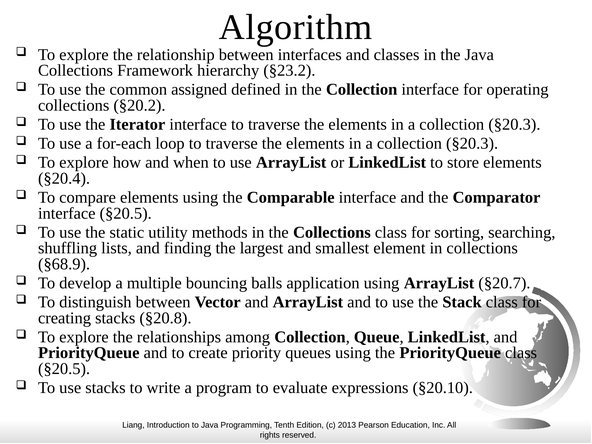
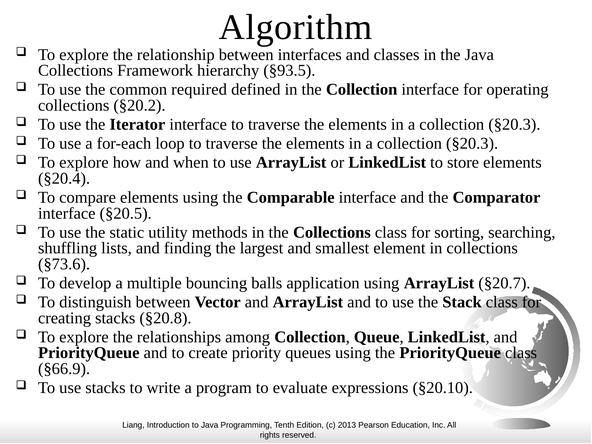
§23.2: §23.2 -> §93.5 (289, 70)
assigned: assigned -> required (199, 89)
§68.9: §68.9 -> §73.6 (64, 264)
§20.5: §20.5 -> §66.9 (64, 369)
